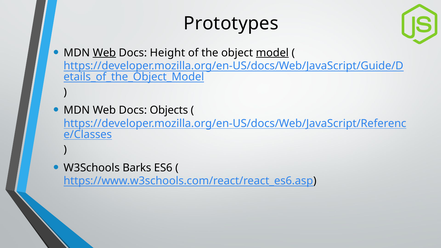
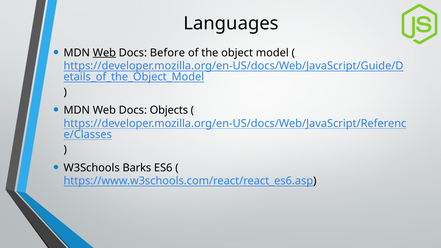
Prototypes: Prototypes -> Languages (231, 23)
Height: Height -> Before (167, 53)
model underline: present -> none (272, 53)
